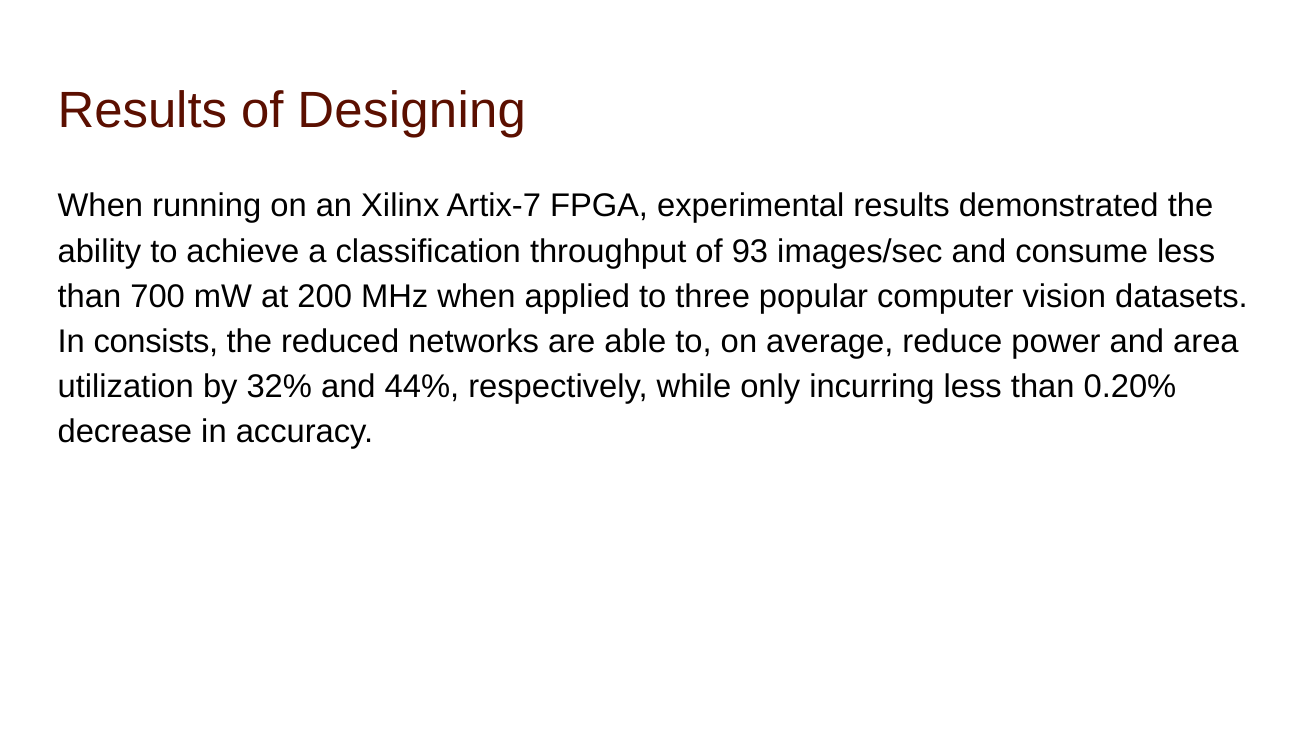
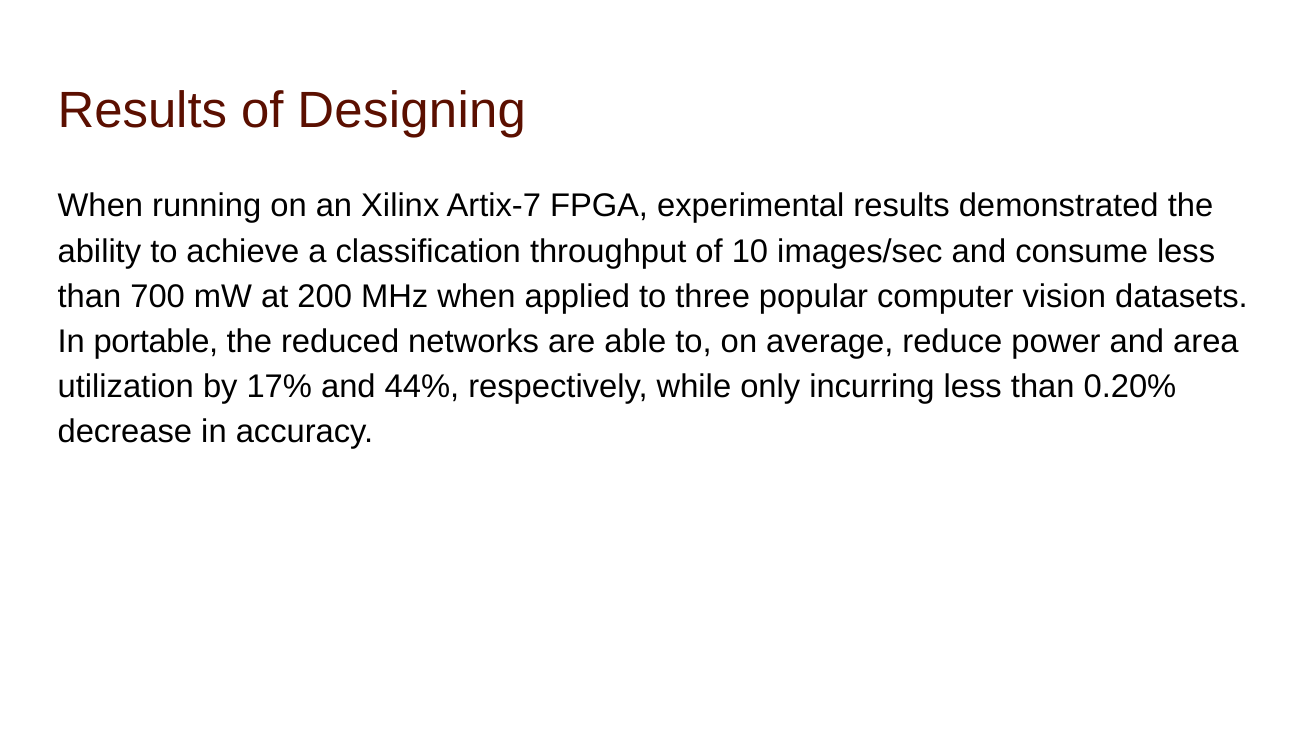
93: 93 -> 10 (750, 251)
consists: consists -> portable (156, 341)
32%: 32% -> 17% (279, 386)
